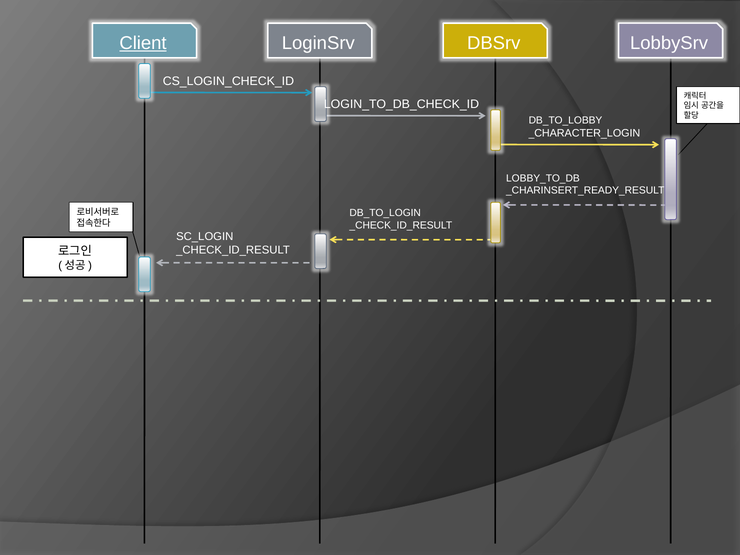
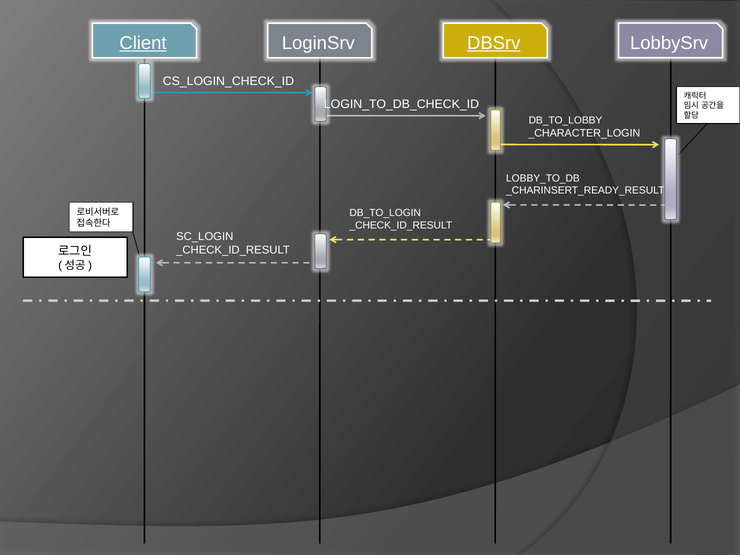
DBSrv underline: none -> present (494, 43)
